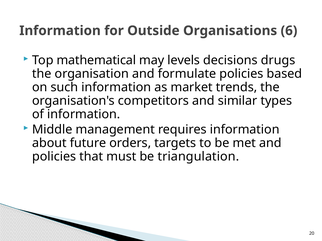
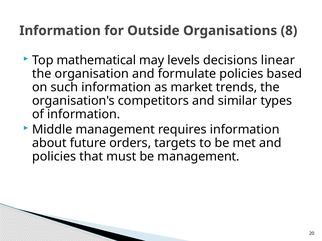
6: 6 -> 8 (289, 31)
drugs: drugs -> linear (278, 60)
be triangulation: triangulation -> management (198, 157)
